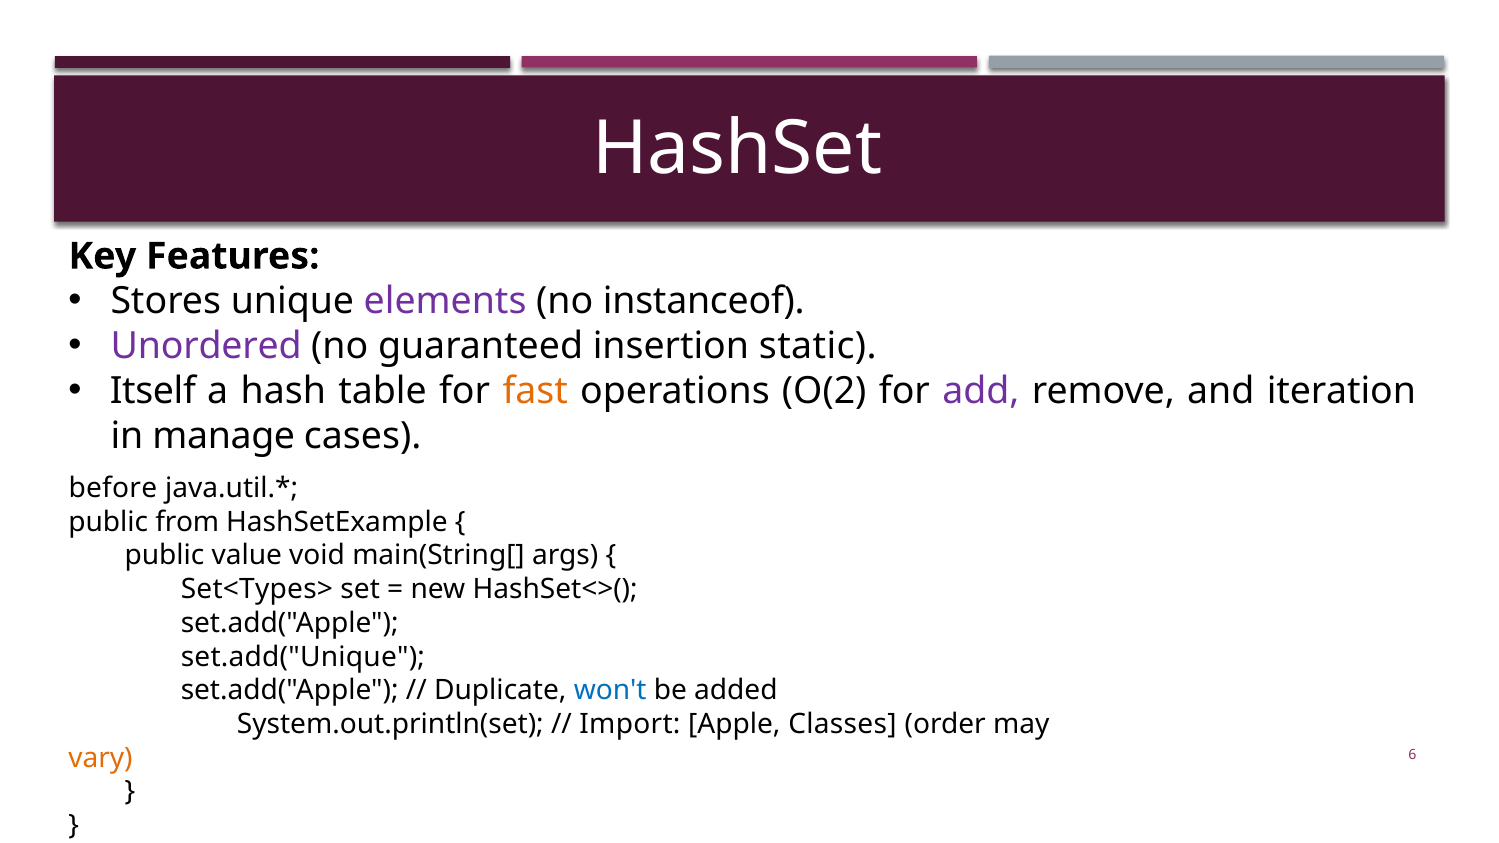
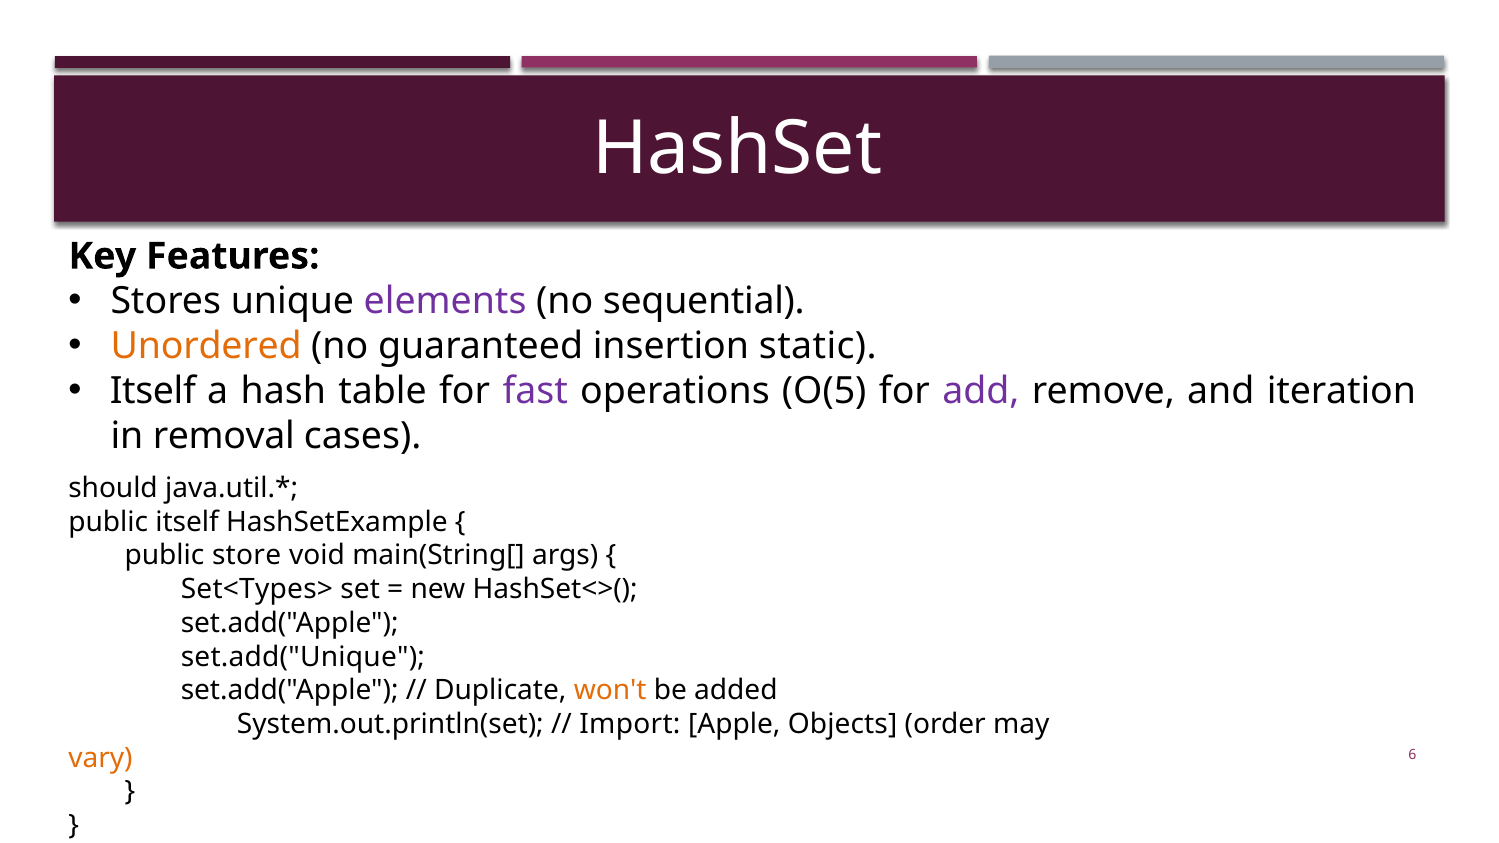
instanceof: instanceof -> sequential (704, 301)
Unordered colour: purple -> orange (206, 346)
fast colour: orange -> purple (535, 391)
O(2: O(2 -> O(5 (824, 391)
manage: manage -> removal (224, 436)
before: before -> should (113, 488)
public from: from -> itself (187, 522)
value: value -> store (247, 556)
won't colour: blue -> orange (610, 691)
Classes: Classes -> Objects (843, 724)
